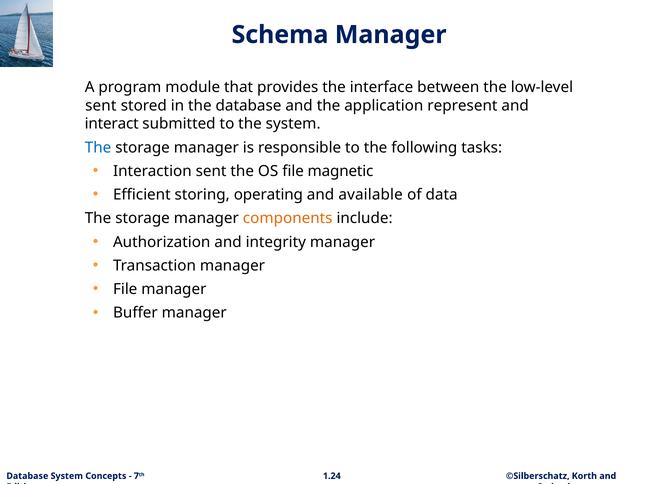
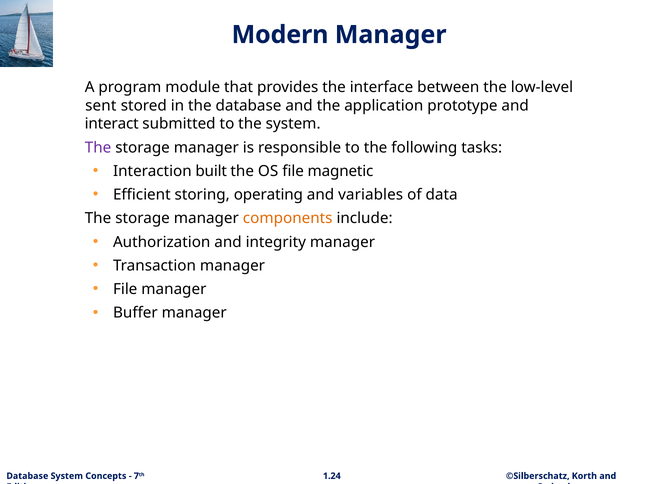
Schema: Schema -> Modern (280, 35)
represent: represent -> prototype (462, 106)
The colour: blue -> purple (98, 147)
Interaction sent: sent -> built (211, 171)
available: available -> variables (371, 195)
